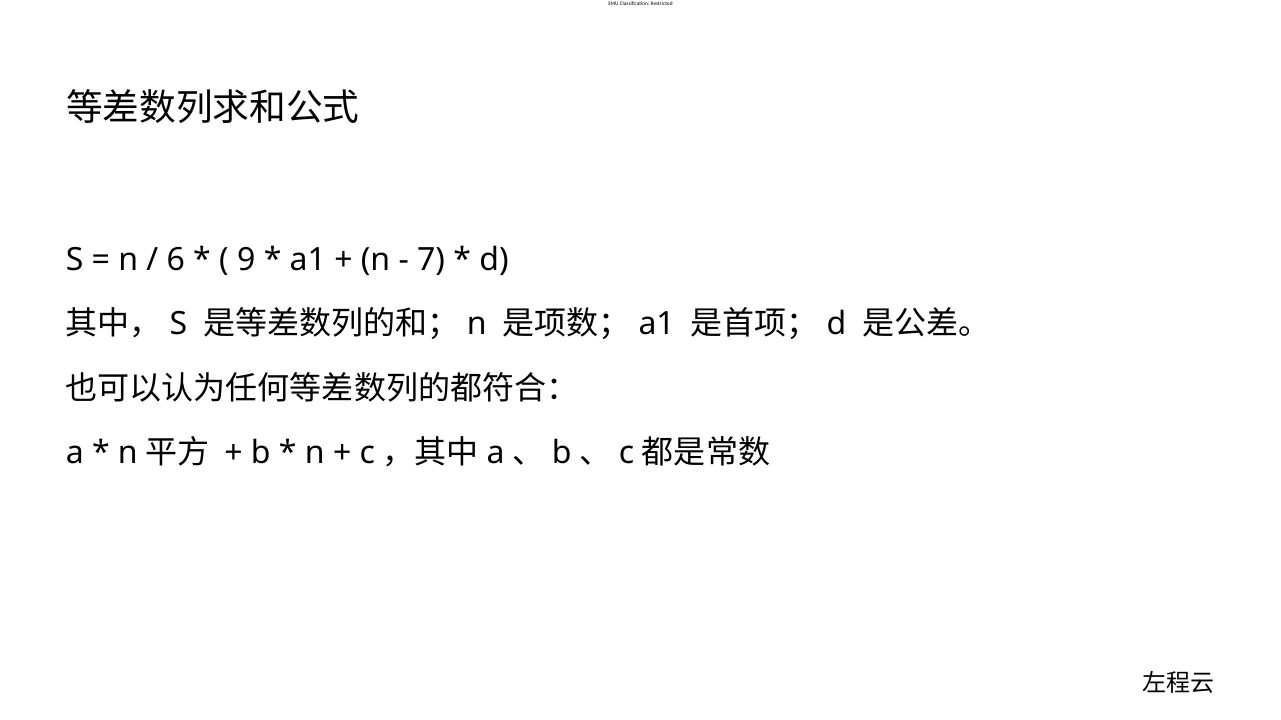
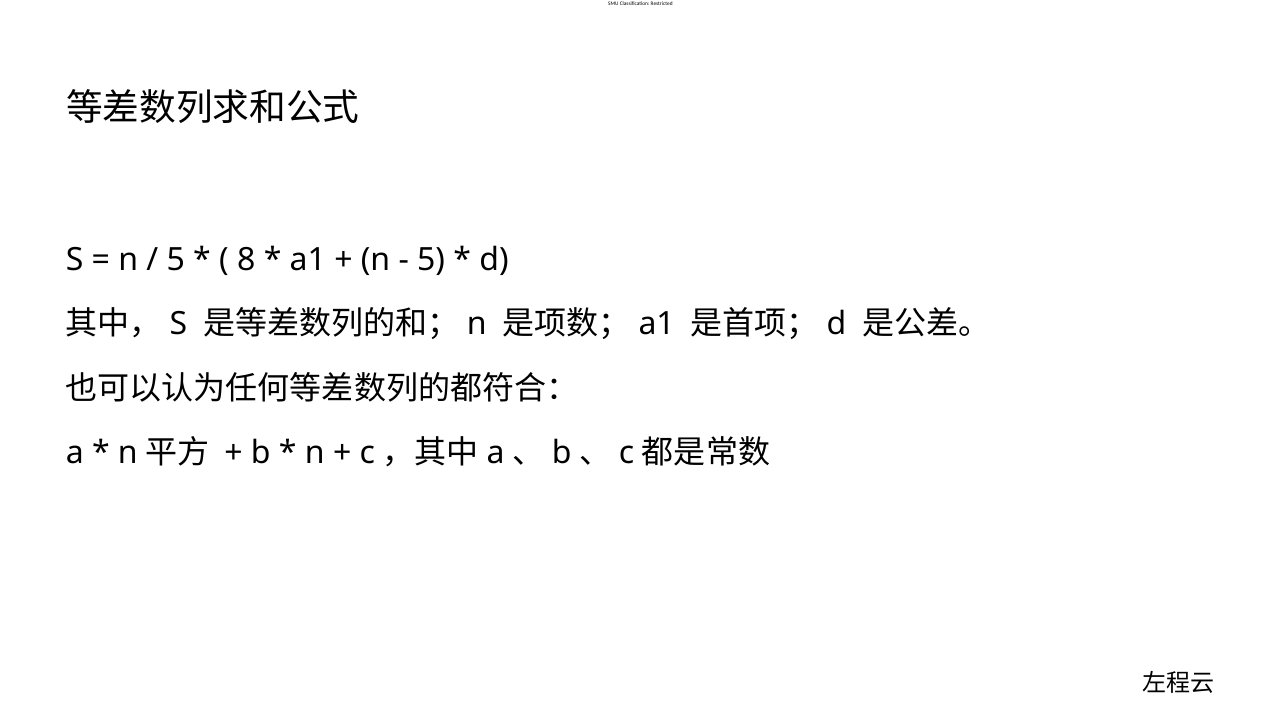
6: 6 -> 5 (176, 260)
9: 9 -> 8 (246, 260)
7: 7 -> 5 (431, 260)
